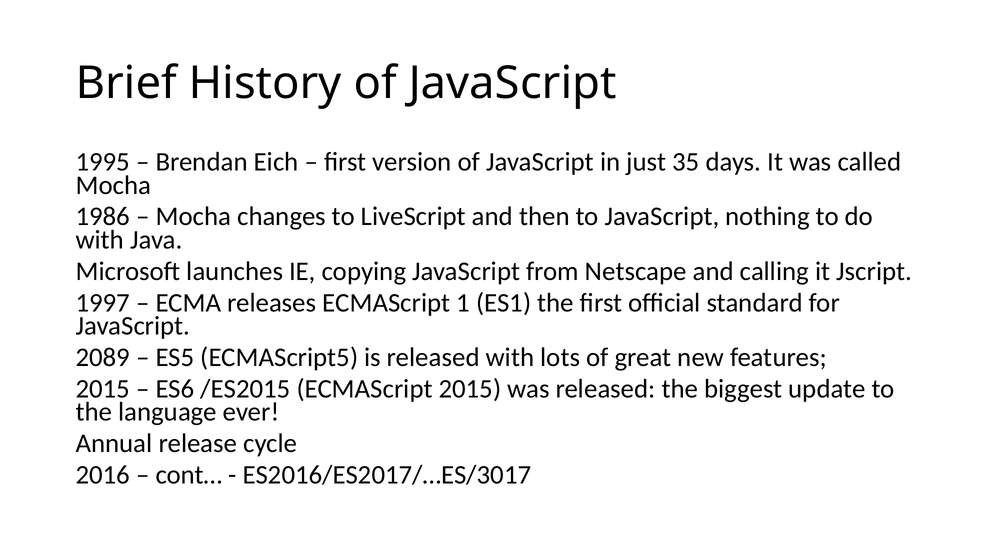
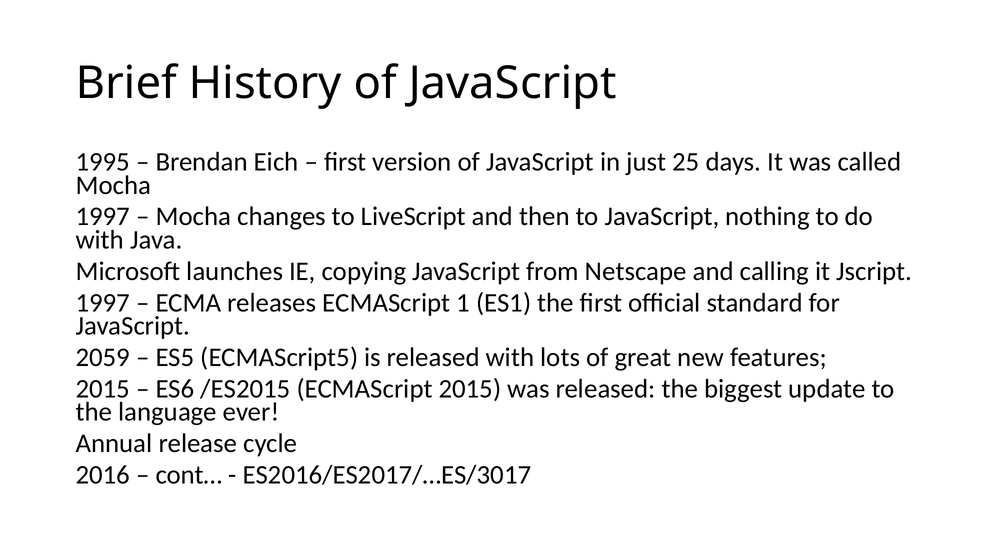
35: 35 -> 25 (686, 162)
1986: 1986 -> 1997 (103, 217)
2089: 2089 -> 2059 (103, 357)
